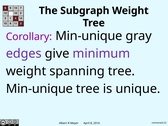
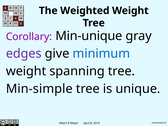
Subgraph: Subgraph -> Weighted (85, 11)
minimum colour: purple -> blue (101, 54)
Min-unique: Min-unique -> Min-simple (39, 89)
